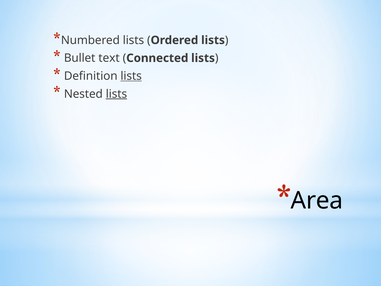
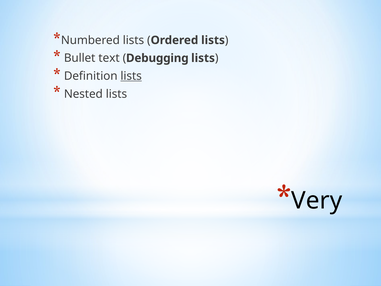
Connected: Connected -> Debugging (157, 58)
lists underline: present -> none (116, 94)
Area: Area -> Very (317, 200)
